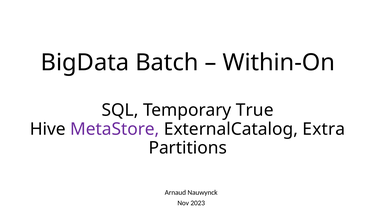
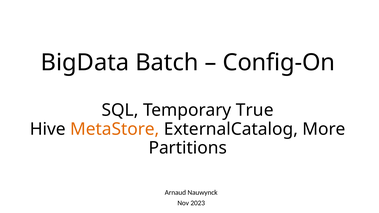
Within-On: Within-On -> Config-On (279, 63)
MetaStore colour: purple -> orange (115, 129)
Extra: Extra -> More (324, 129)
